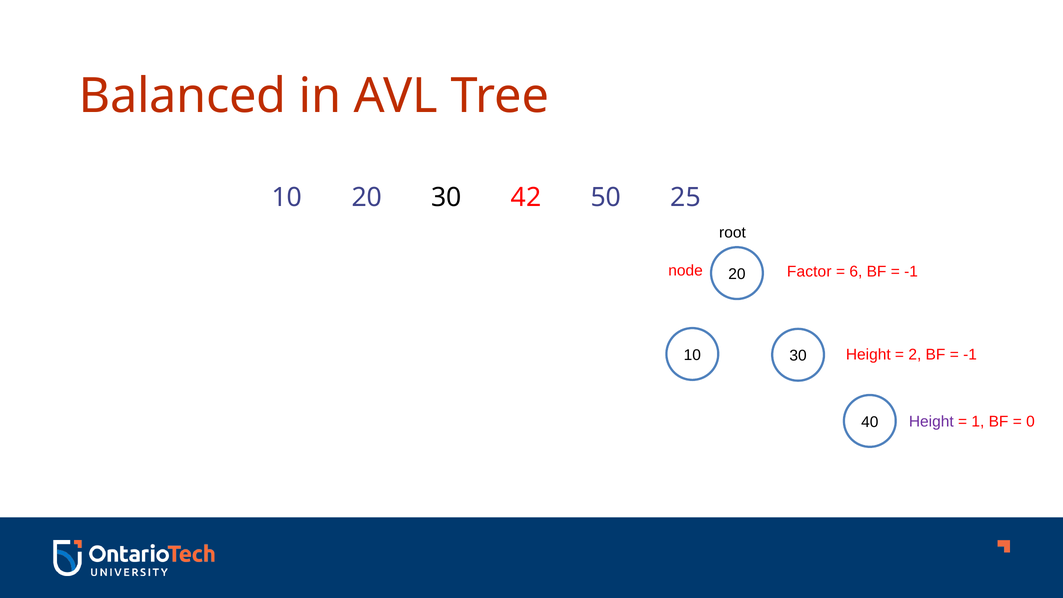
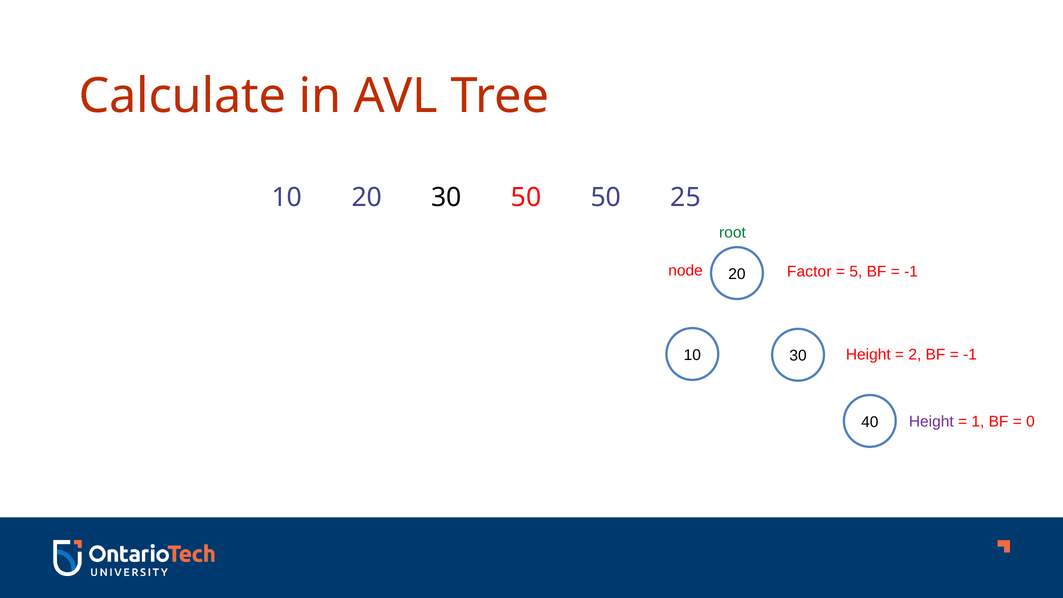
Balanced: Balanced -> Calculate (182, 96)
30 42: 42 -> 50 (526, 197)
root colour: black -> green (732, 232)
6: 6 -> 5 (856, 272)
